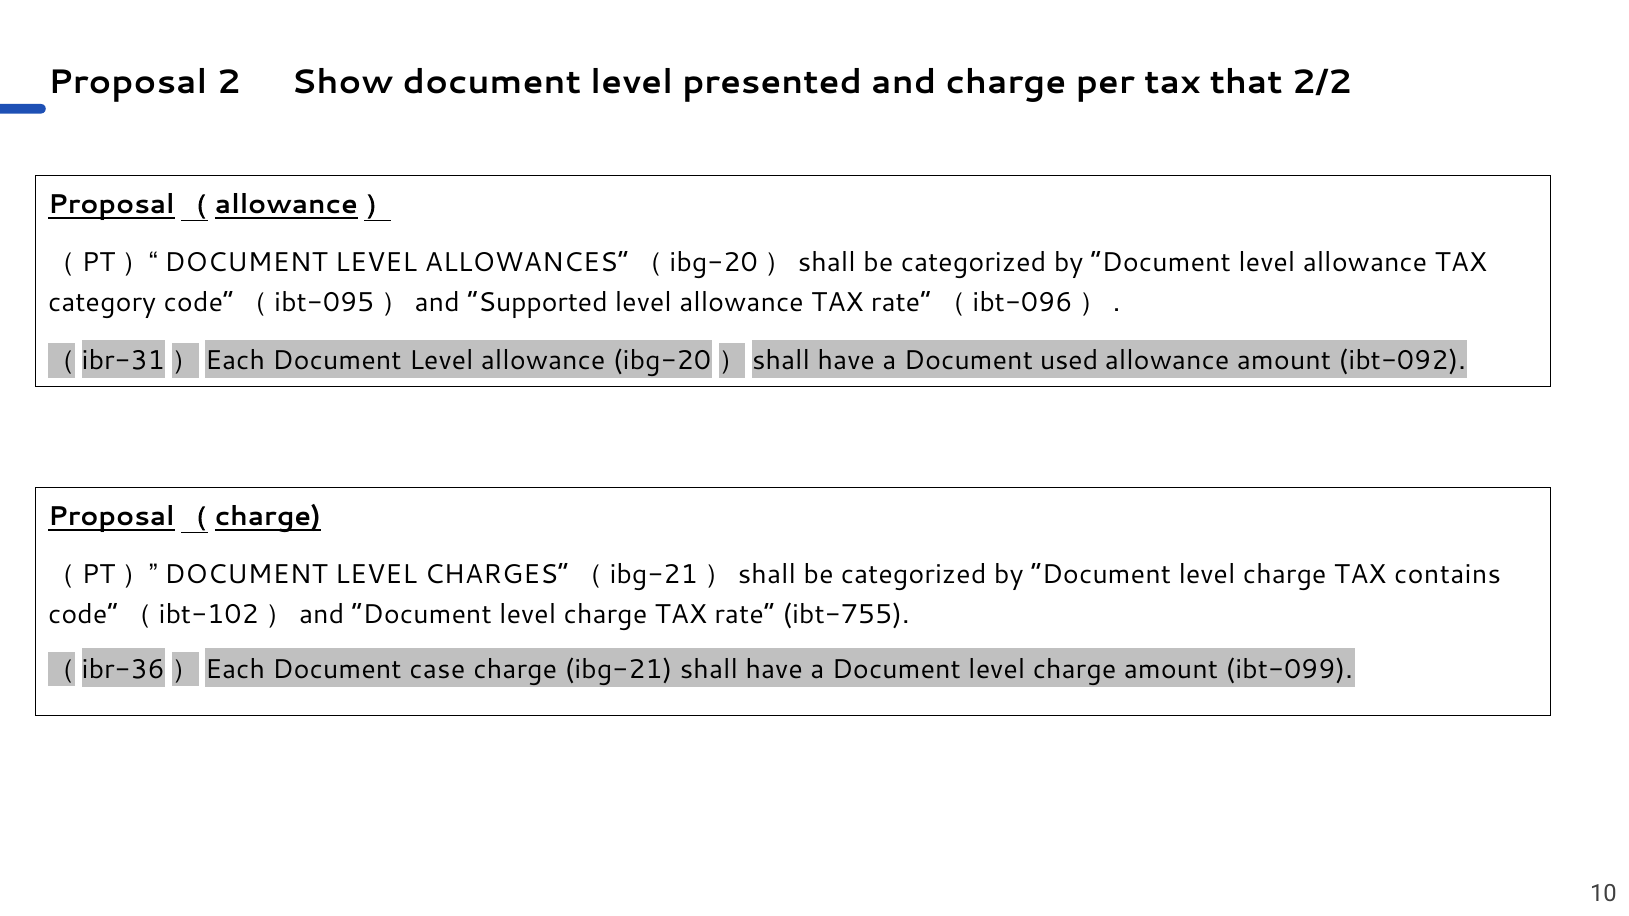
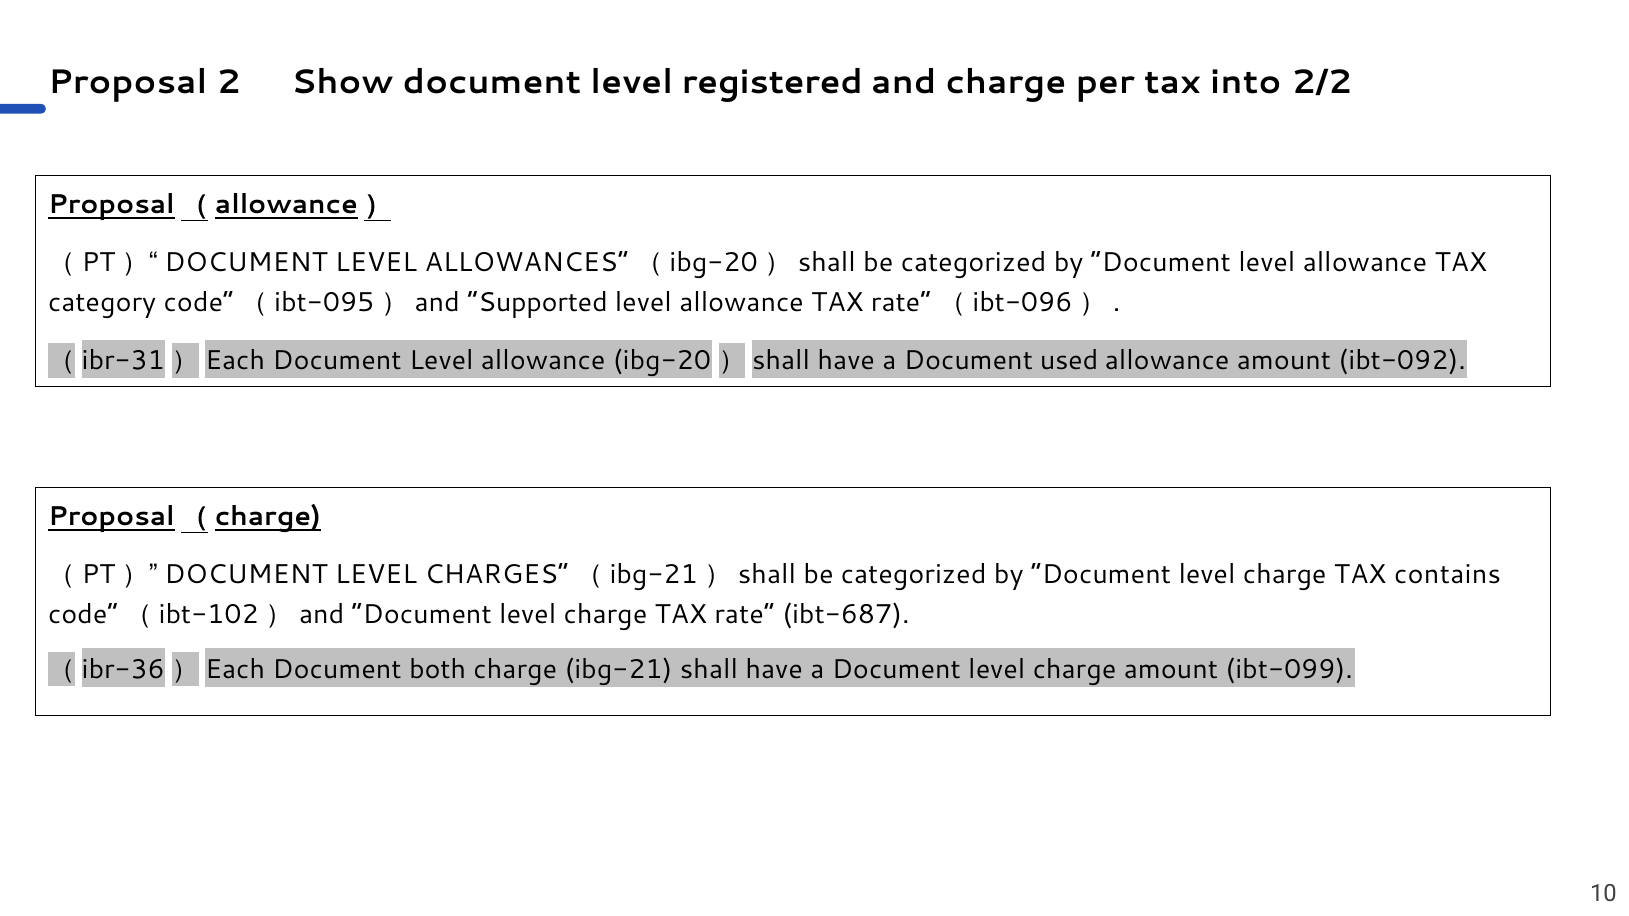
presented: presented -> registered (772, 83)
that: that -> into (1246, 83)
ibt-755: ibt-755 -> ibt-687 (846, 615)
case: case -> both (438, 669)
